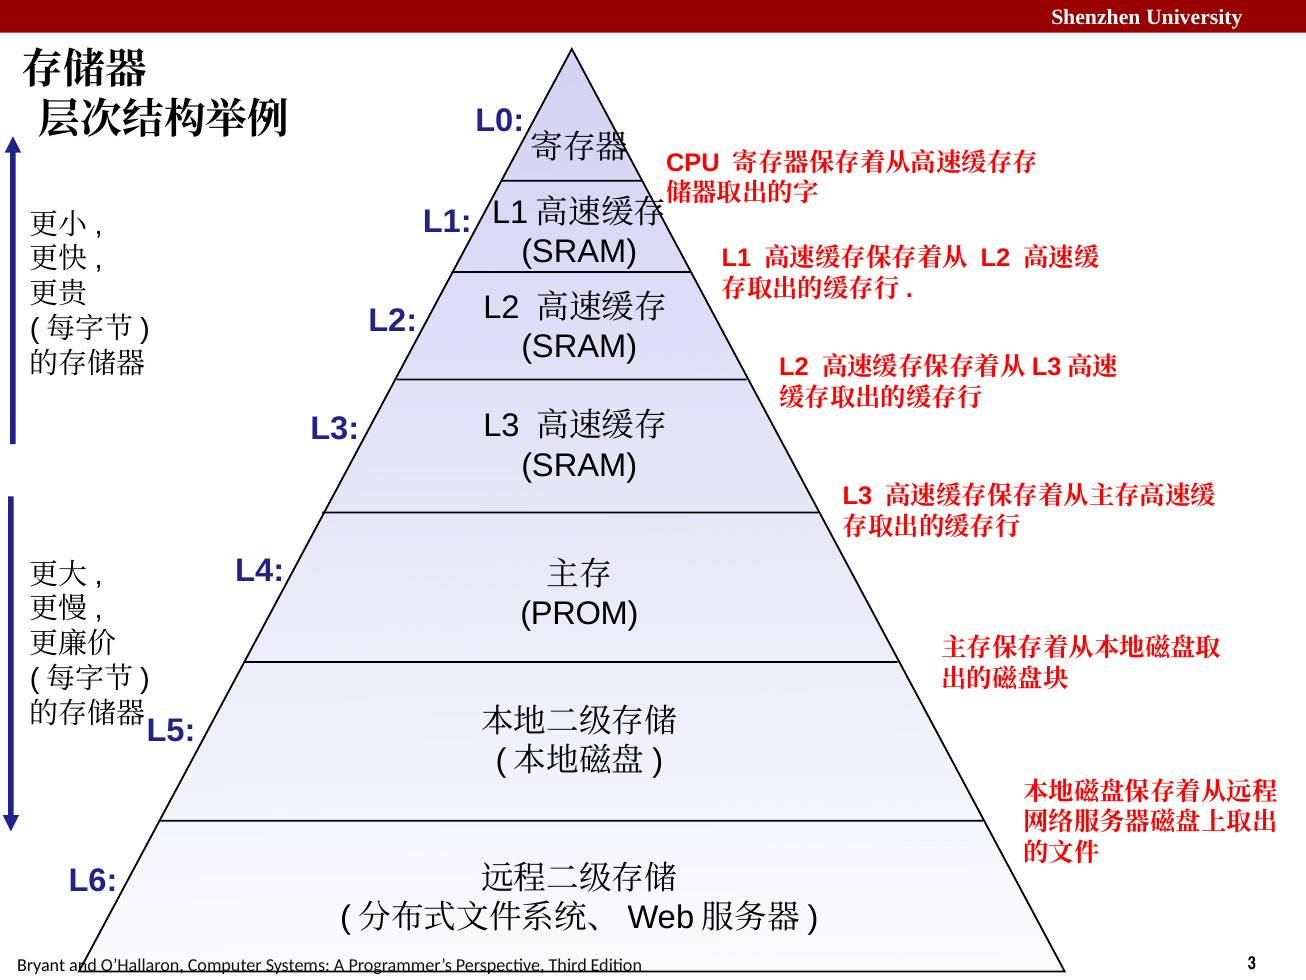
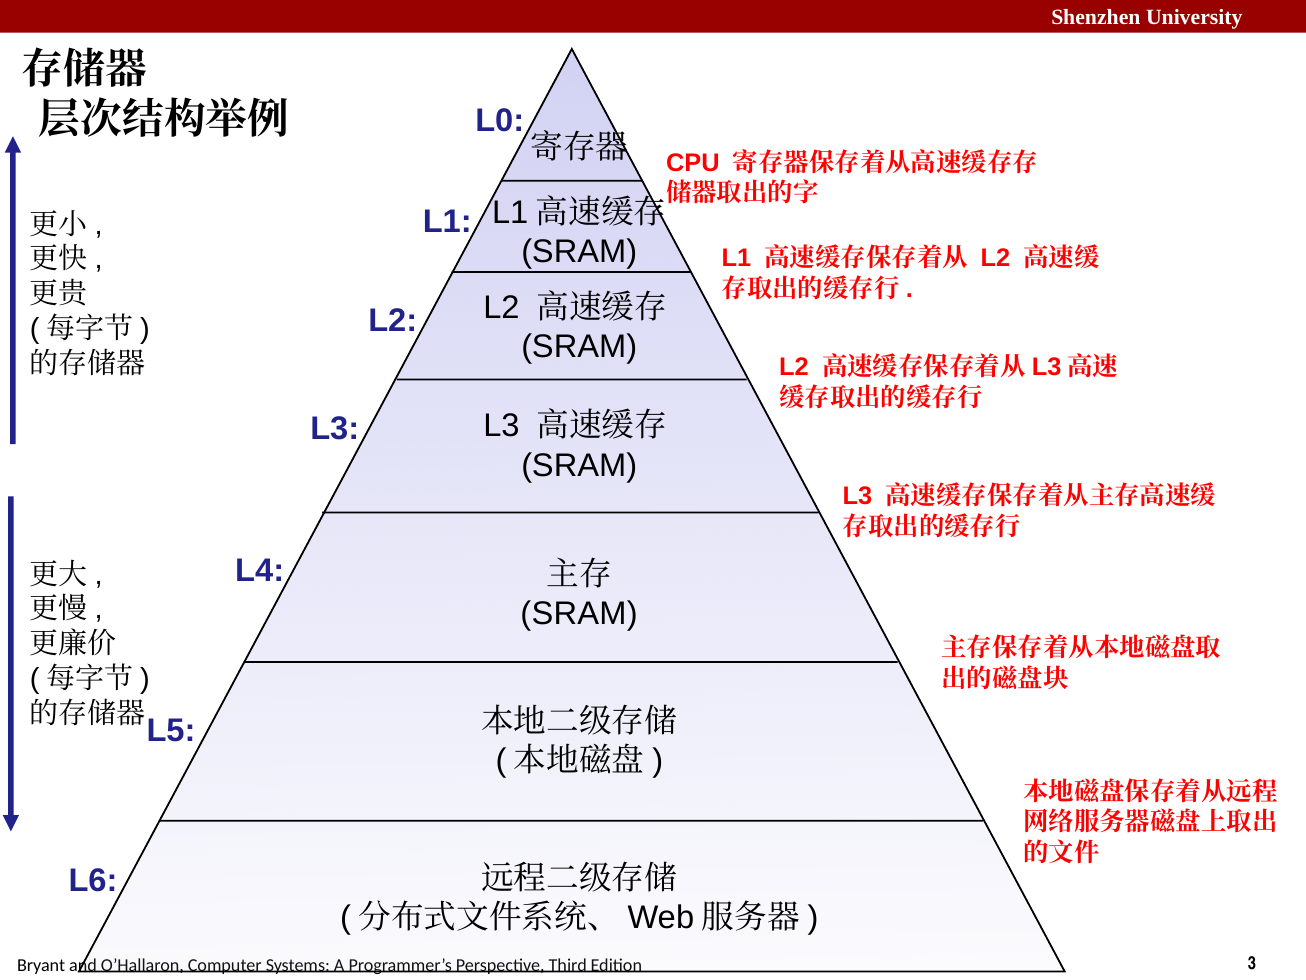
PROM: PROM -> SRAM (579, 614)
